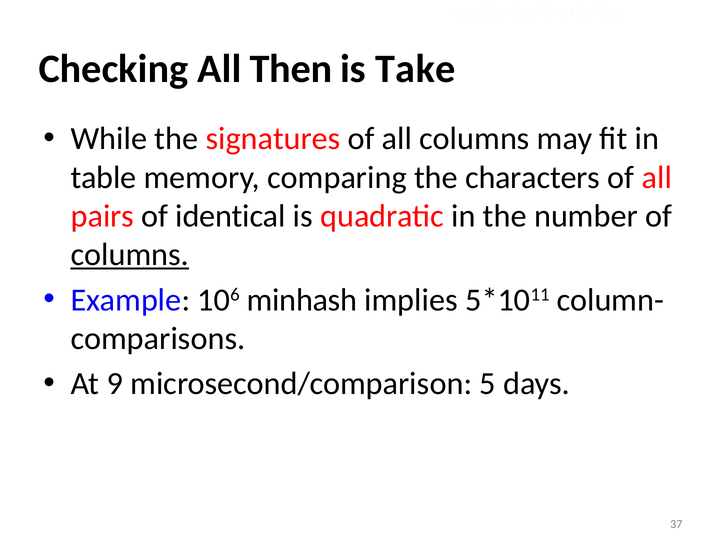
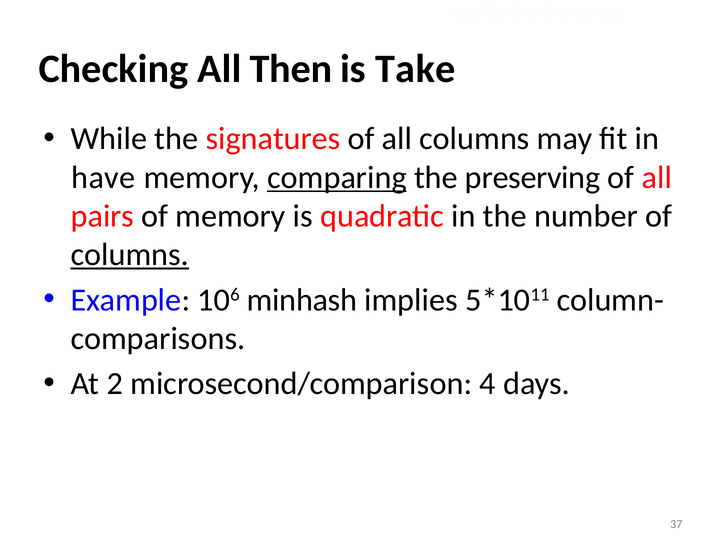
table: table -> have (103, 178)
comparing underline: none -> present (337, 178)
characters: characters -> preserving (533, 178)
of identical: identical -> memory (230, 216)
9: 9 -> 2 (115, 384)
5: 5 -> 4 (488, 384)
